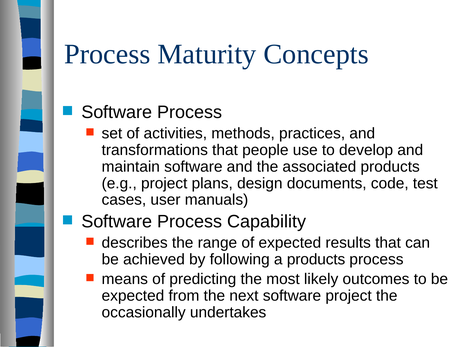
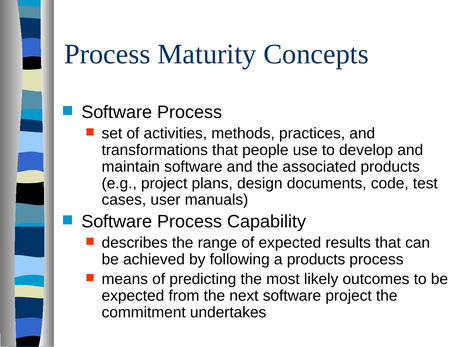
occasionally: occasionally -> commitment (144, 313)
